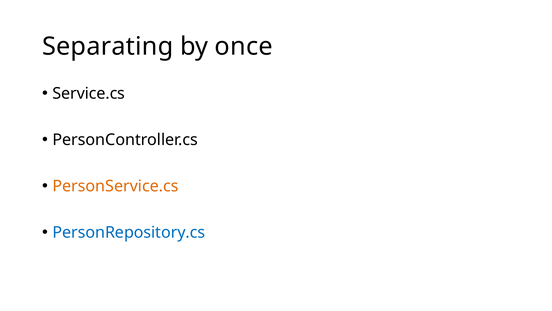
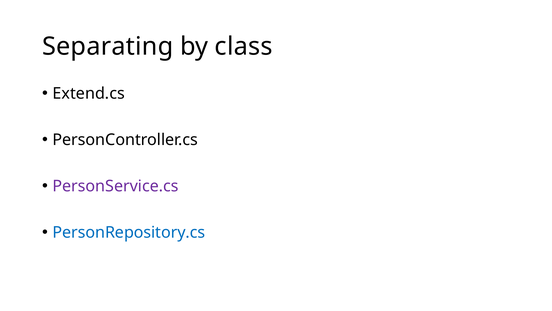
once: once -> class (244, 46)
Service.cs: Service.cs -> Extend.cs (89, 93)
PersonService.cs colour: orange -> purple (115, 186)
